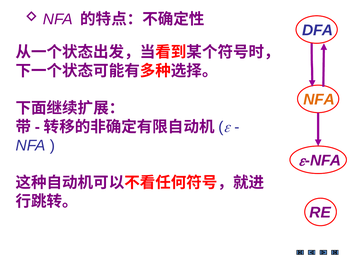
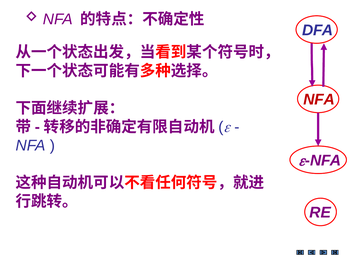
NFA colour: orange -> red (319, 99)
